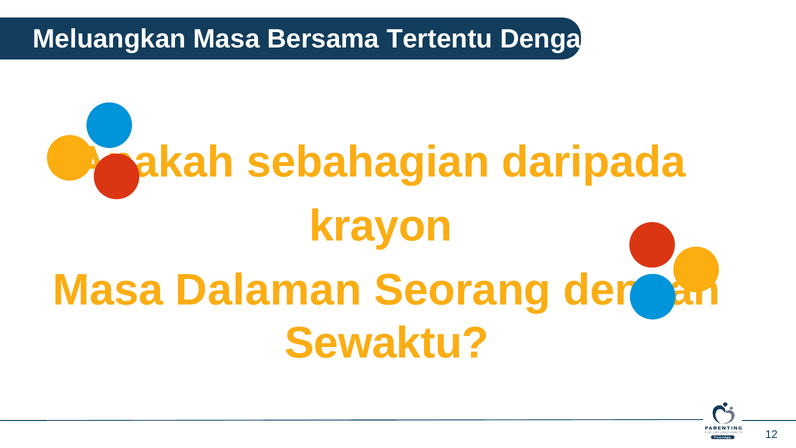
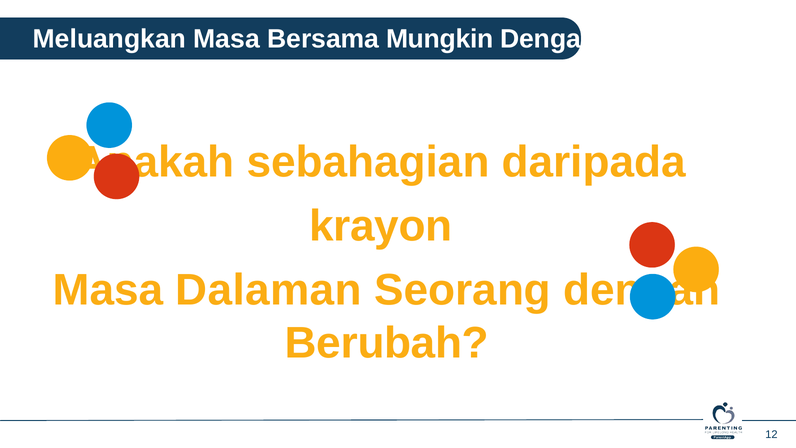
Tertentu: Tertentu -> Mungkin (440, 39)
Sewaktu: Sewaktu -> Berubah (387, 343)
